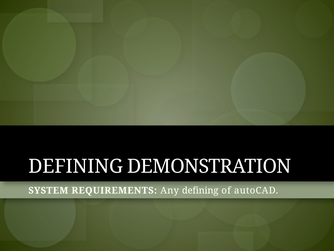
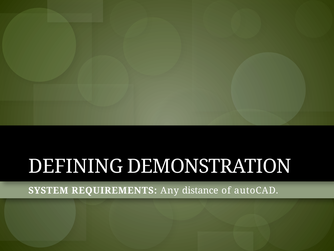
Any defining: defining -> distance (200, 190)
